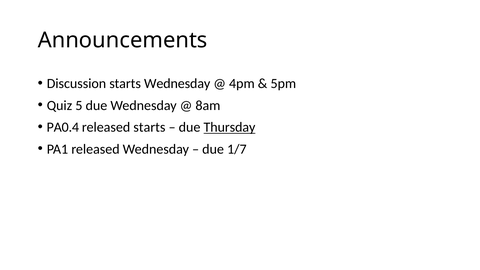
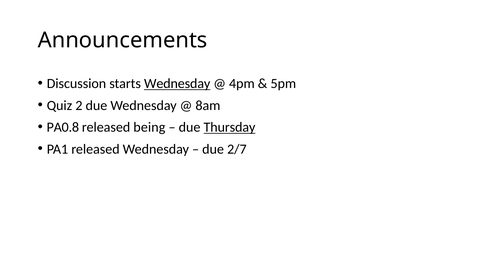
Wednesday underline: none -> present (177, 84)
5: 5 -> 2 (79, 105)
PA0.4: PA0.4 -> PA0.8 (63, 127)
released starts: starts -> being (149, 127)
1/7: 1/7 -> 2/7 (237, 149)
